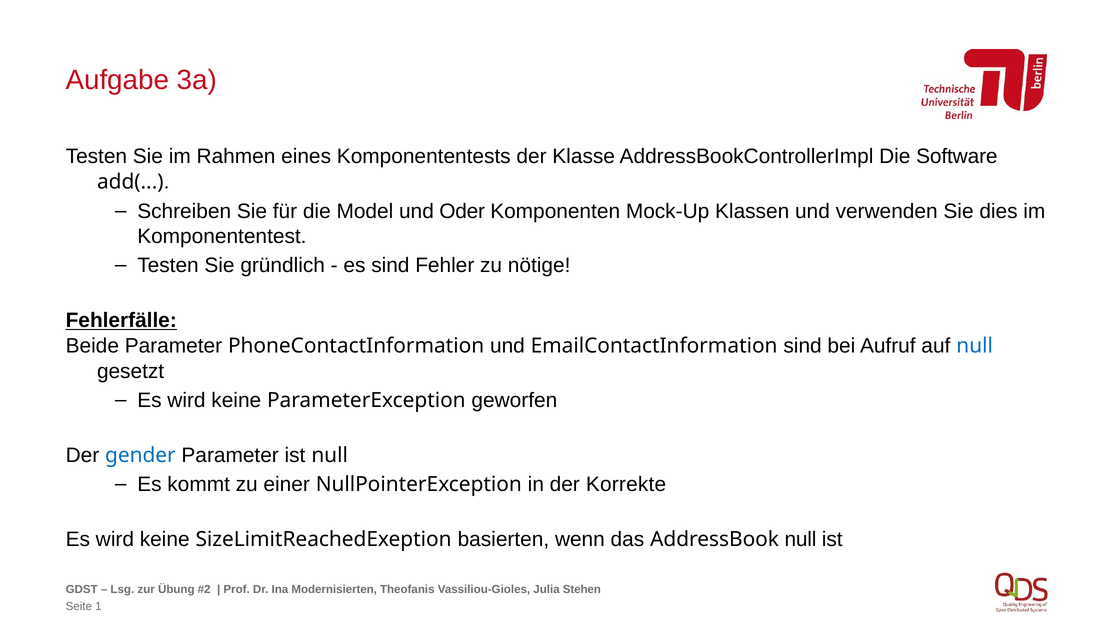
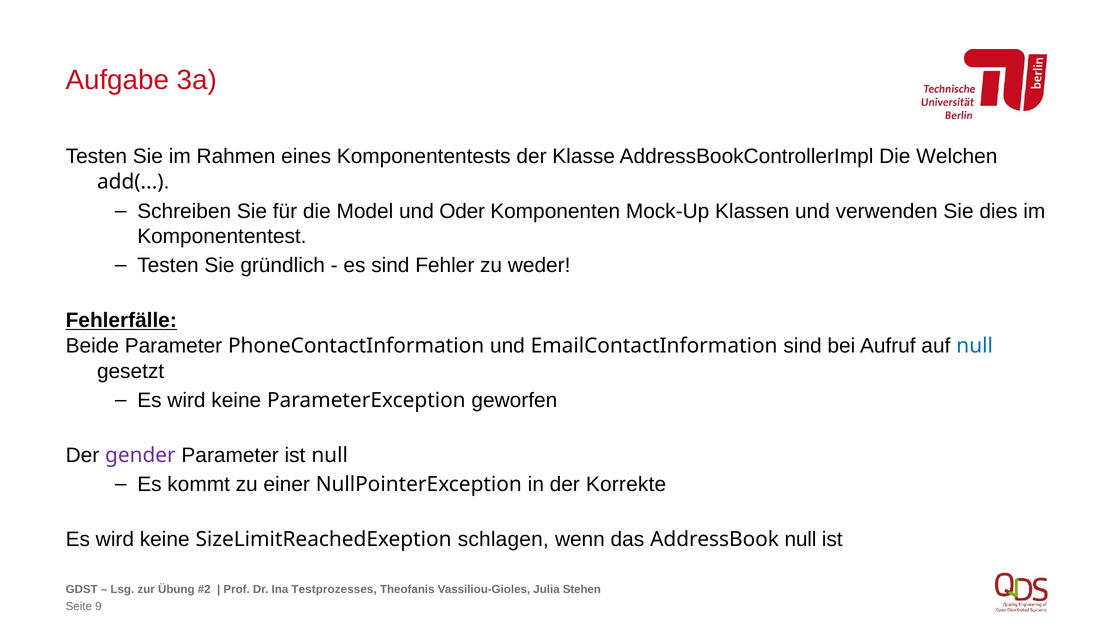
Software: Software -> Welchen (957, 157)
nötige: nötige -> weder (539, 266)
gender colour: blue -> purple (140, 455)
basierten: basierten -> schlagen (503, 539)
Modernisierten: Modernisierten -> Testprozesses (334, 589)
1: 1 -> 9 (98, 606)
